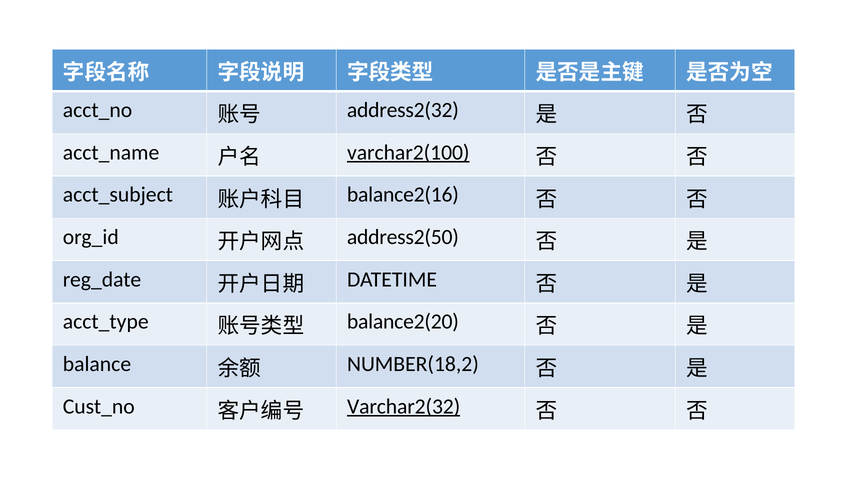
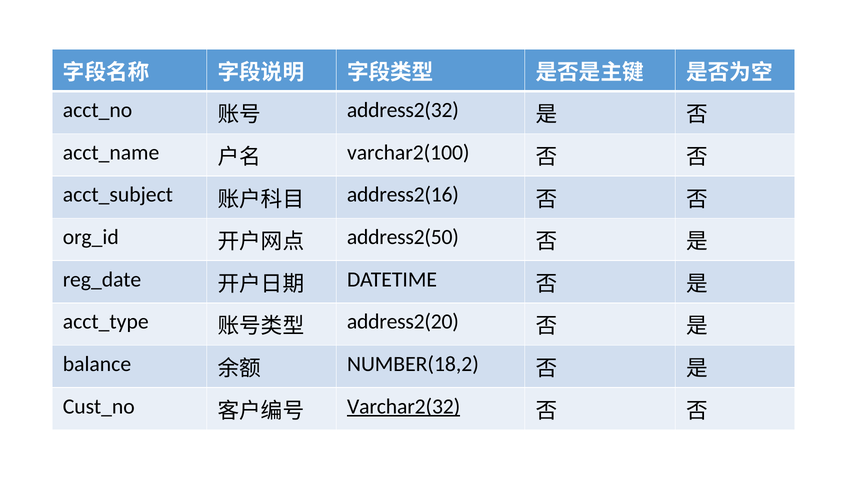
varchar2(100 underline: present -> none (408, 153)
balance2(16: balance2(16 -> address2(16 (403, 195)
balance2(20: balance2(20 -> address2(20 (403, 322)
